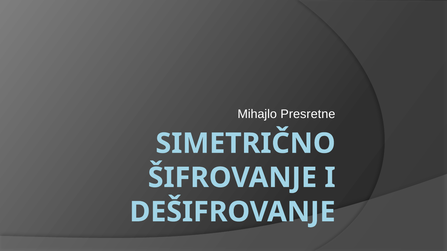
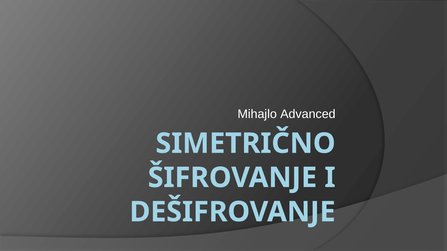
Presretne: Presretne -> Advanced (308, 114)
